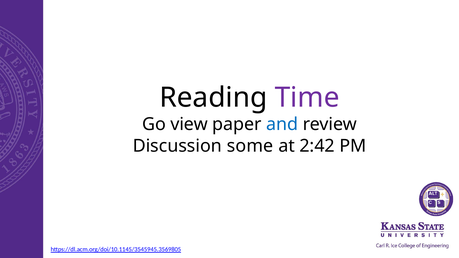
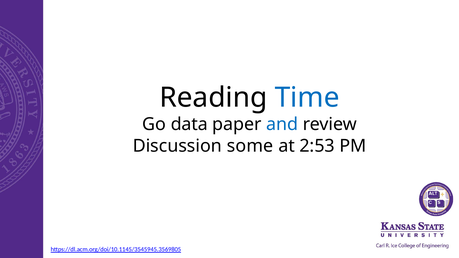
Time colour: purple -> blue (307, 98)
view: view -> data (189, 125)
2:42: 2:42 -> 2:53 (317, 146)
